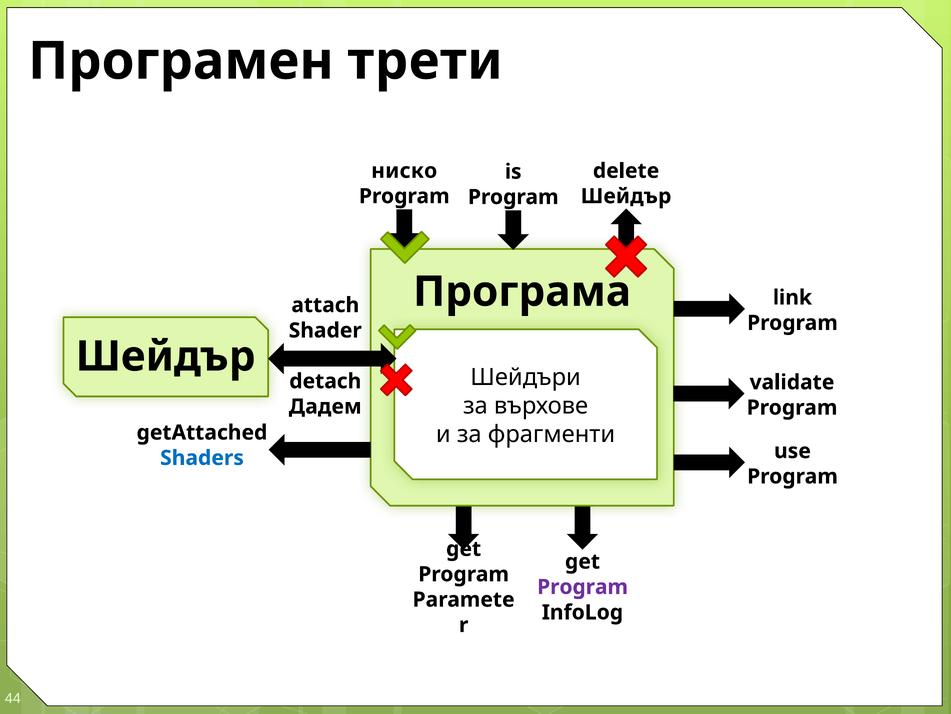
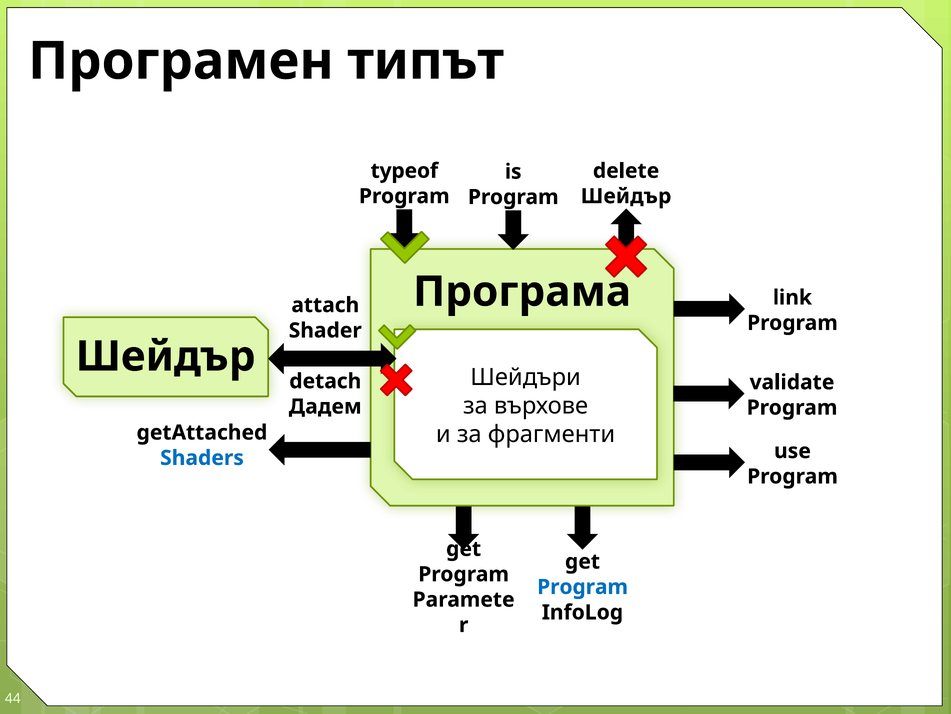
трети: трети -> типът (426, 61)
ниско: ниско -> typeof (404, 171)
Program colour: purple -> blue (583, 586)
